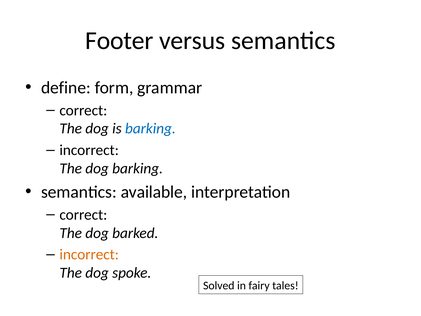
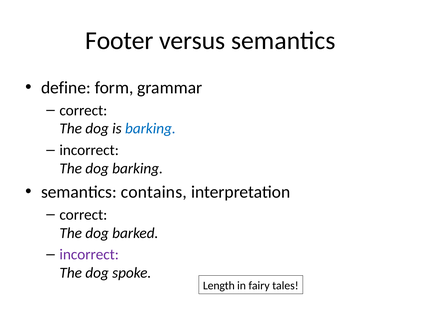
available: available -> contains (154, 192)
incorrect colour: orange -> purple (89, 254)
Solved: Solved -> Length (219, 285)
